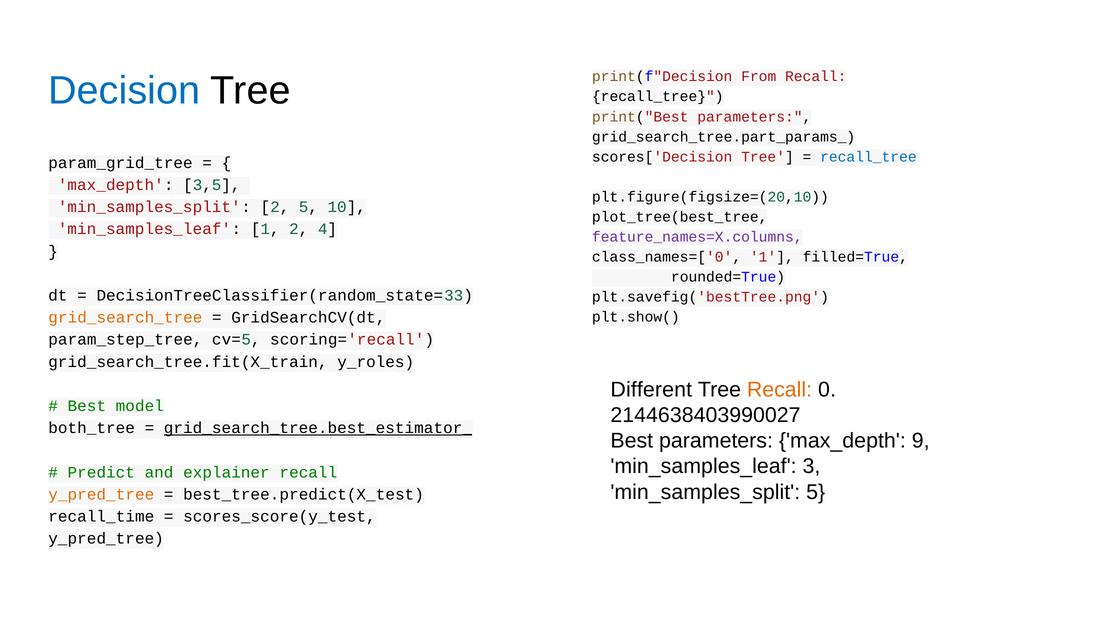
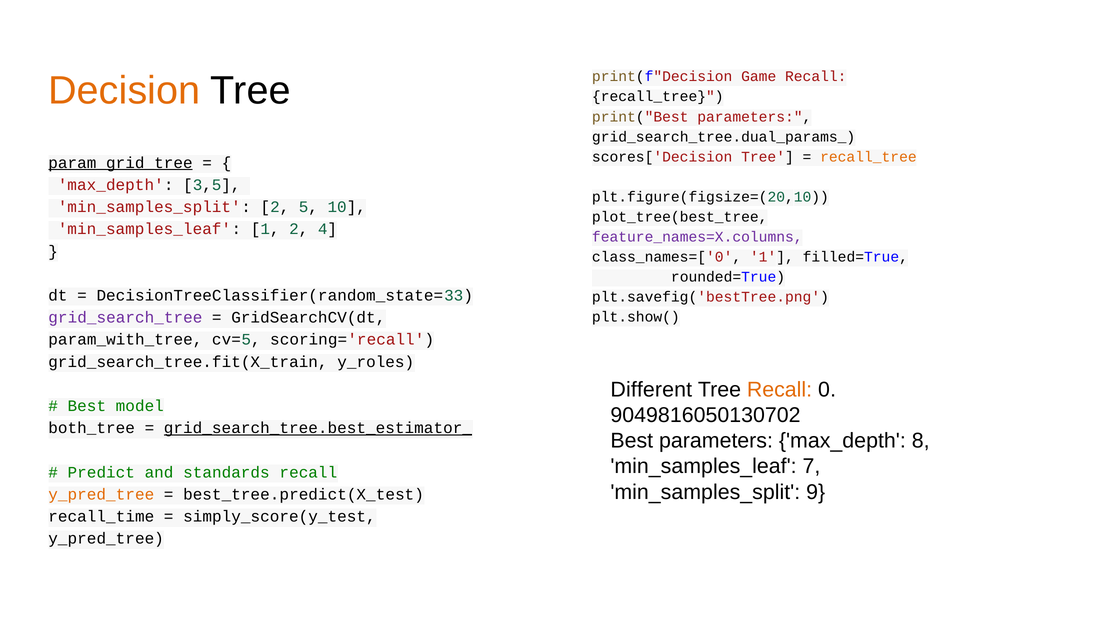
From: From -> Game (759, 77)
Decision colour: blue -> orange (124, 91)
grid_search_tree.part_params_: grid_search_tree.part_params_ -> grid_search_tree.dual_params_ (724, 137)
recall_tree colour: blue -> orange (868, 157)
param_grid_tree underline: none -> present (121, 163)
grid_search_tree colour: orange -> purple (125, 318)
param_step_tree: param_step_tree -> param_with_tree (125, 340)
2144638403990027: 2144638403990027 -> 9049816050130702 (706, 415)
9: 9 -> 8 (921, 441)
3: 3 -> 7 (811, 466)
explainer: explainer -> standards (226, 472)
min_samples_split 5: 5 -> 9 (816, 492)
scores_score(y_test: scores_score(y_test -> simply_score(y_test (279, 517)
